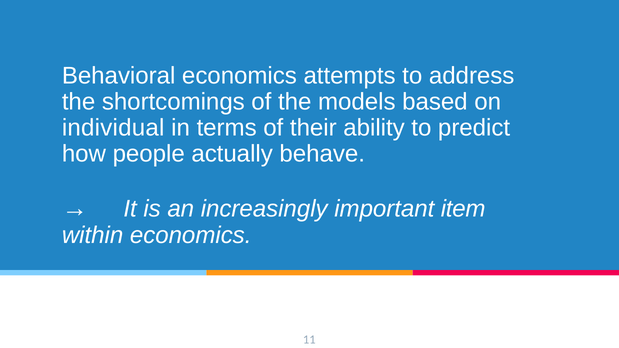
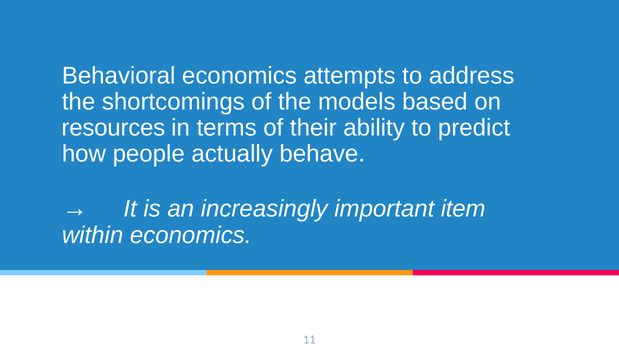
individual: individual -> resources (113, 128)
